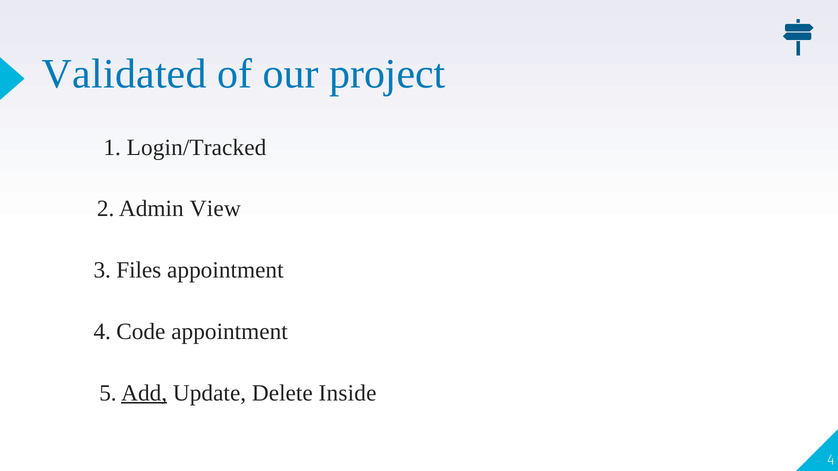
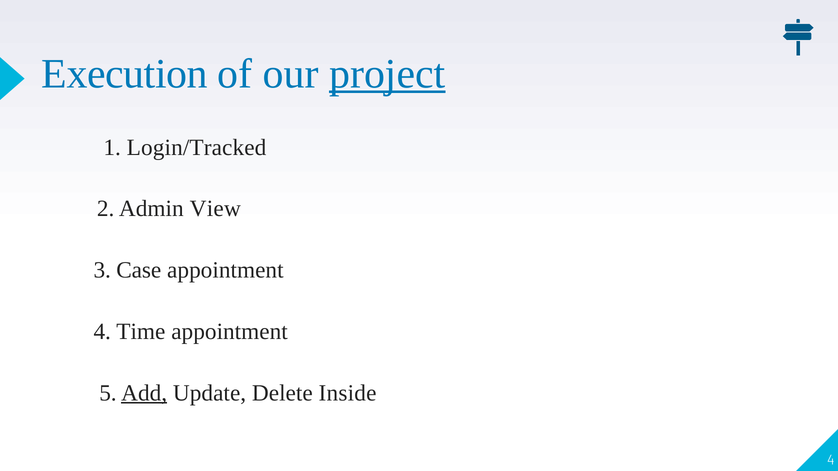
Validated: Validated -> Execution (125, 74)
project underline: none -> present (387, 74)
Files: Files -> Case (139, 270)
Code: Code -> Time (141, 332)
